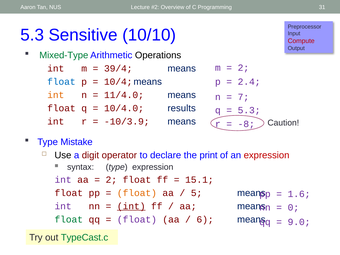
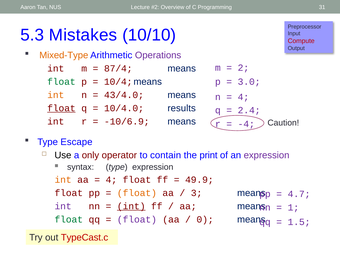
Sensitive: Sensitive -> Mistakes (83, 35)
Mixed-Type colour: green -> orange (64, 55)
Operations colour: black -> purple (158, 55)
39/4: 39/4 -> 87/4 (118, 68)
2.4: 2.4 -> 3.0 (249, 82)
float colour: blue -> green (61, 82)
11/4.0: 11/4.0 -> 43/4.0 (124, 95)
7: 7 -> 4 (243, 97)
float underline: none -> present (61, 108)
5.3: 5.3 -> 2.4 (249, 110)
-10/3.9: -10/3.9 -> -10/6.9 (127, 121)
-8: -8 -> -4 (246, 124)
Mistake: Mistake -> Escape (76, 142)
digit: digit -> only (90, 155)
declare: declare -> contain (166, 155)
expression colour: red -> purple (267, 155)
int colour: purple -> orange (63, 180)
2: 2 -> 4 (111, 180)
15.1: 15.1 -> 49.9 (199, 180)
5: 5 -> 3 (197, 193)
1.6: 1.6 -> 4.7 (299, 194)
0: 0 -> 1 (293, 207)
6: 6 -> 0 (205, 219)
9.0: 9.0 -> 1.5 (299, 222)
TypeCast.c colour: green -> red (85, 238)
